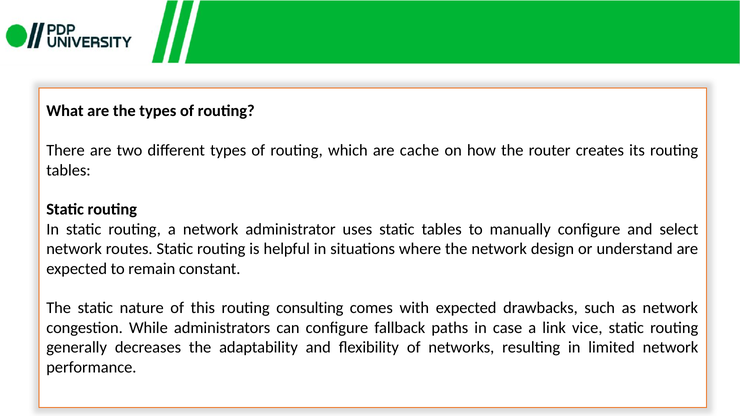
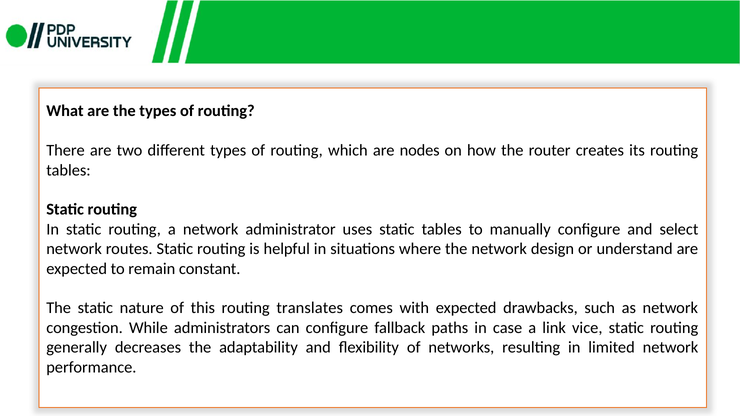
cache: cache -> nodes (420, 150)
consulting: consulting -> translates (310, 308)
